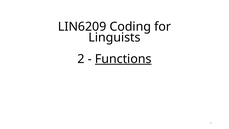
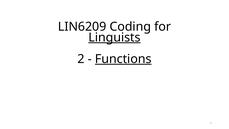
Linguists underline: none -> present (114, 37)
